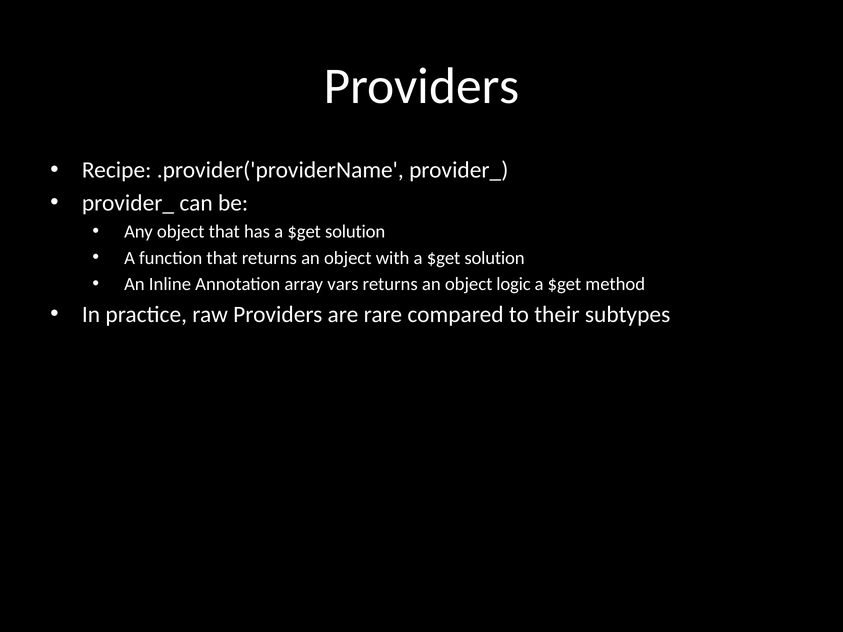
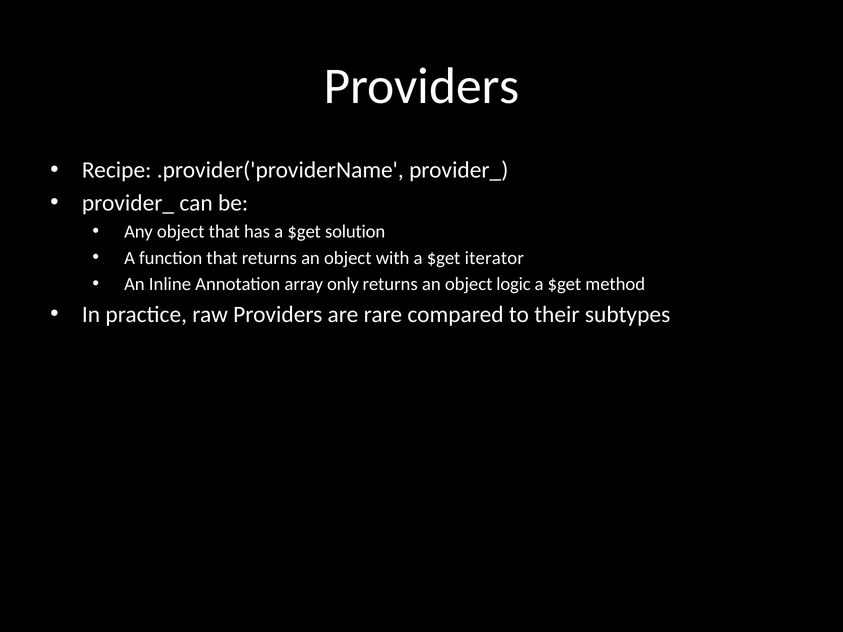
with a $get solution: solution -> iterator (494, 258)
vars: vars -> only (343, 284)
